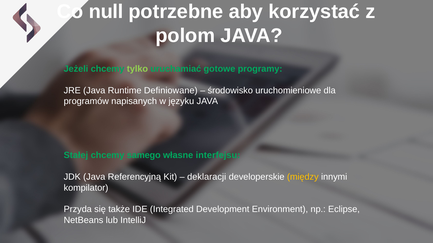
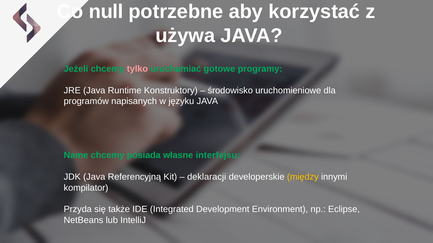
polom: polom -> używa (185, 36)
tylko colour: light green -> pink (137, 69)
Definiowane: Definiowane -> Konstruktory (171, 91)
Stałej: Stałej -> Name (76, 156)
samego: samego -> posiada (144, 156)
